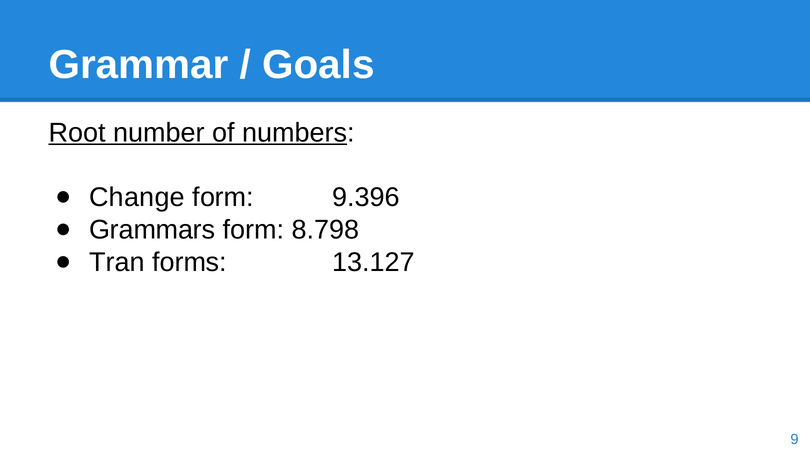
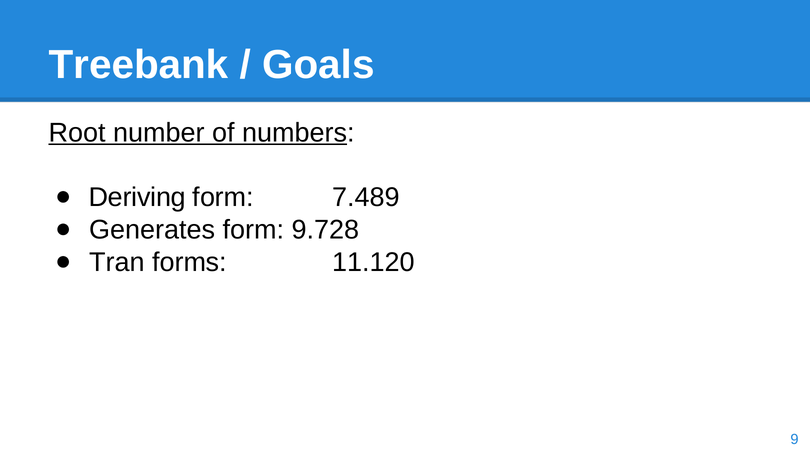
Grammar: Grammar -> Treebank (139, 65)
Change: Change -> Deriving (137, 197)
9.396: 9.396 -> 7.489 (366, 197)
Grammars: Grammars -> Generates (152, 230)
8.798: 8.798 -> 9.728 (325, 230)
13.127: 13.127 -> 11.120 (373, 262)
